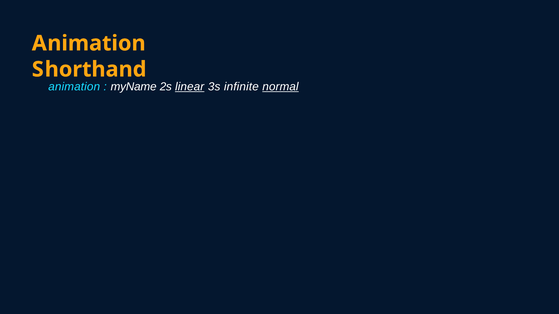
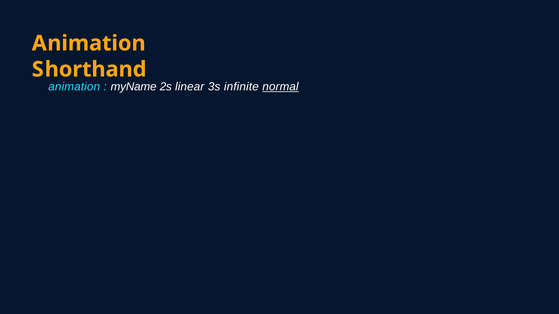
linear underline: present -> none (190, 87)
